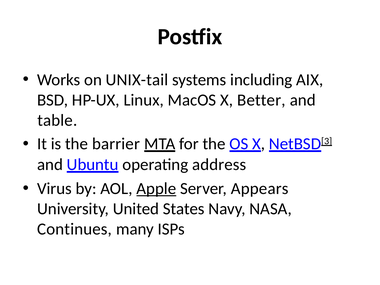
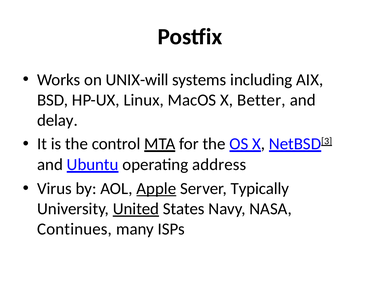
UNIX-tail: UNIX-tail -> UNIX-will (137, 80)
table: table -> delay (57, 120)
barrier: barrier -> control (116, 144)
Appears: Appears -> Typically (260, 189)
United underline: none -> present (136, 209)
